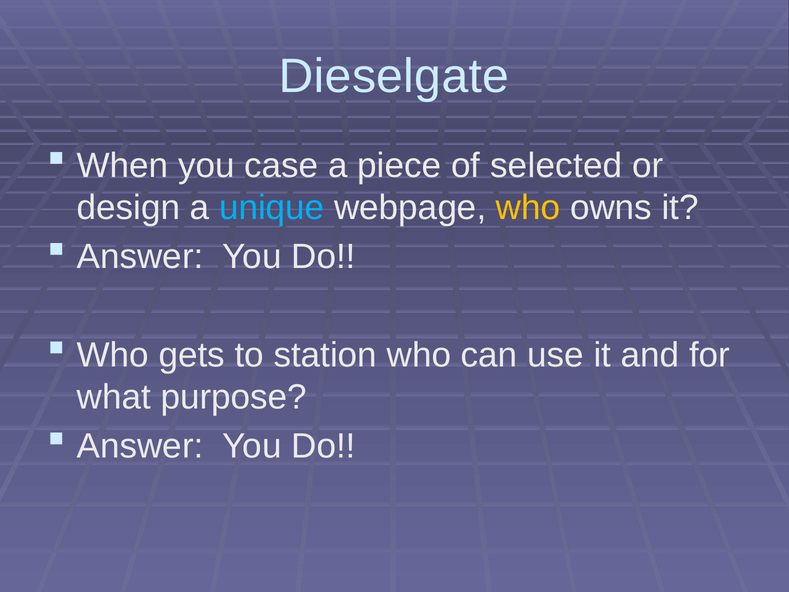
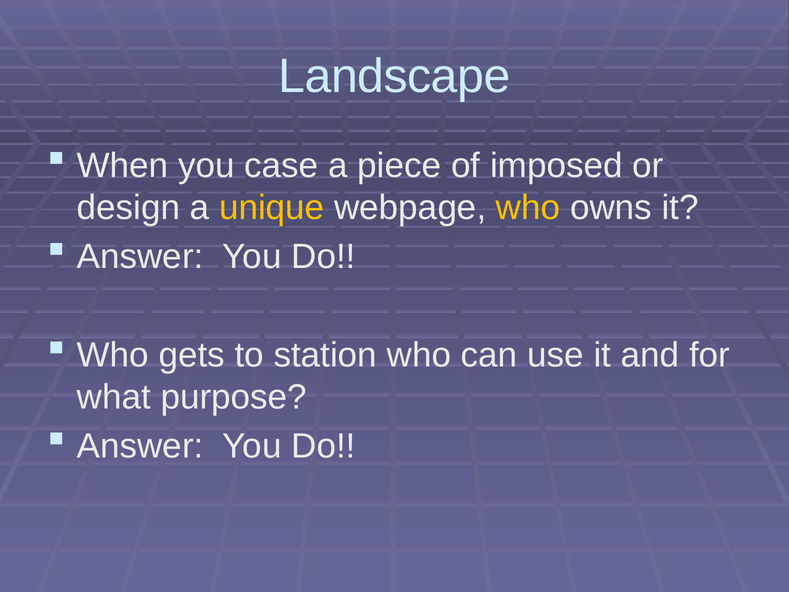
Dieselgate: Dieselgate -> Landscape (394, 76)
selected: selected -> imposed (556, 165)
unique colour: light blue -> yellow (272, 207)
